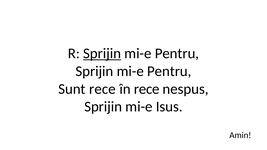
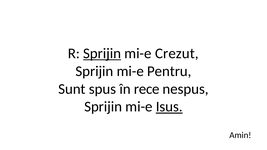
Pentru: Pentru -> Crezut (177, 53)
Sunt rece: rece -> spus (102, 89)
Isus underline: none -> present (169, 107)
